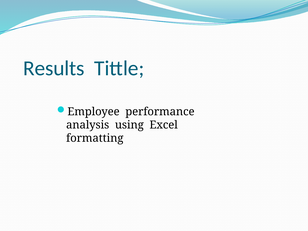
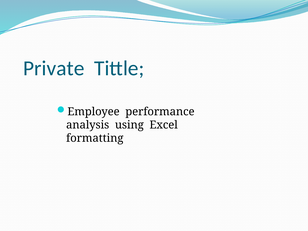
Results: Results -> Private (54, 68)
